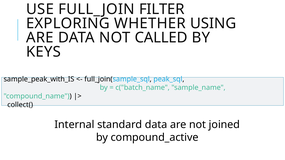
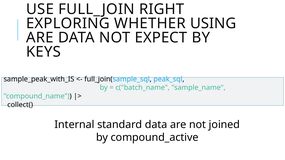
FILTER: FILTER -> RIGHT (162, 9)
CALLED: CALLED -> EXPECT (161, 38)
